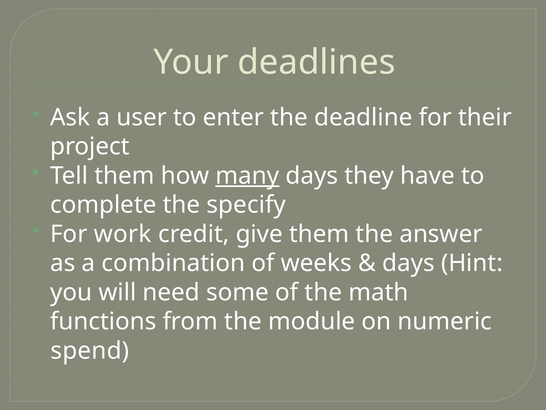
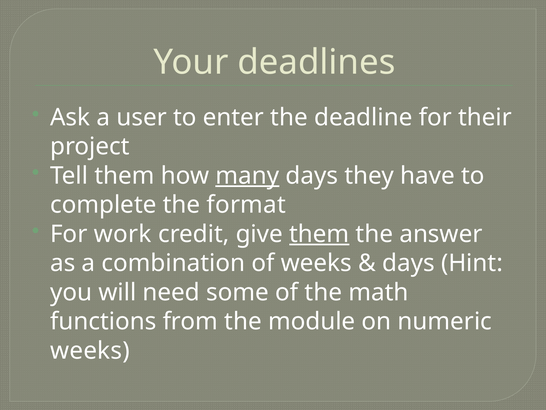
specify: specify -> format (246, 205)
them underline: none -> present (319, 234)
spend: spend -> weeks (90, 350)
